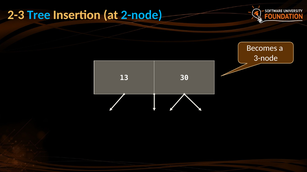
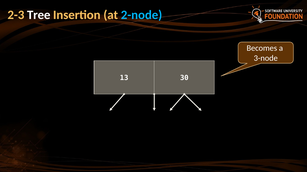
Tree colour: light blue -> white (39, 15)
